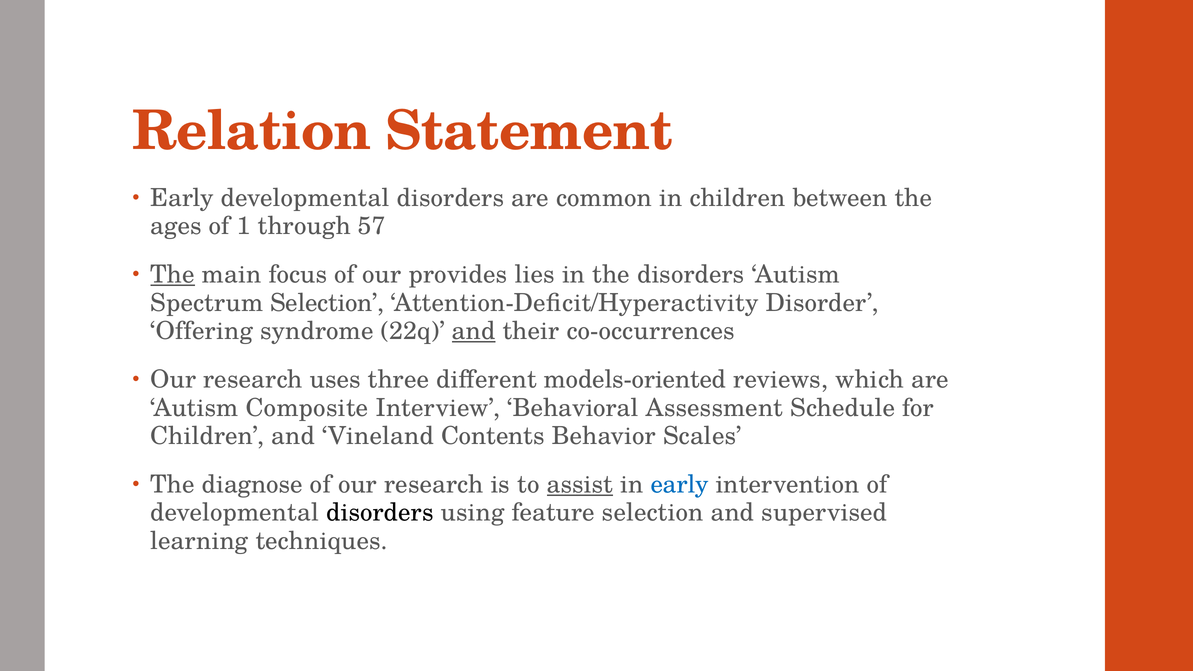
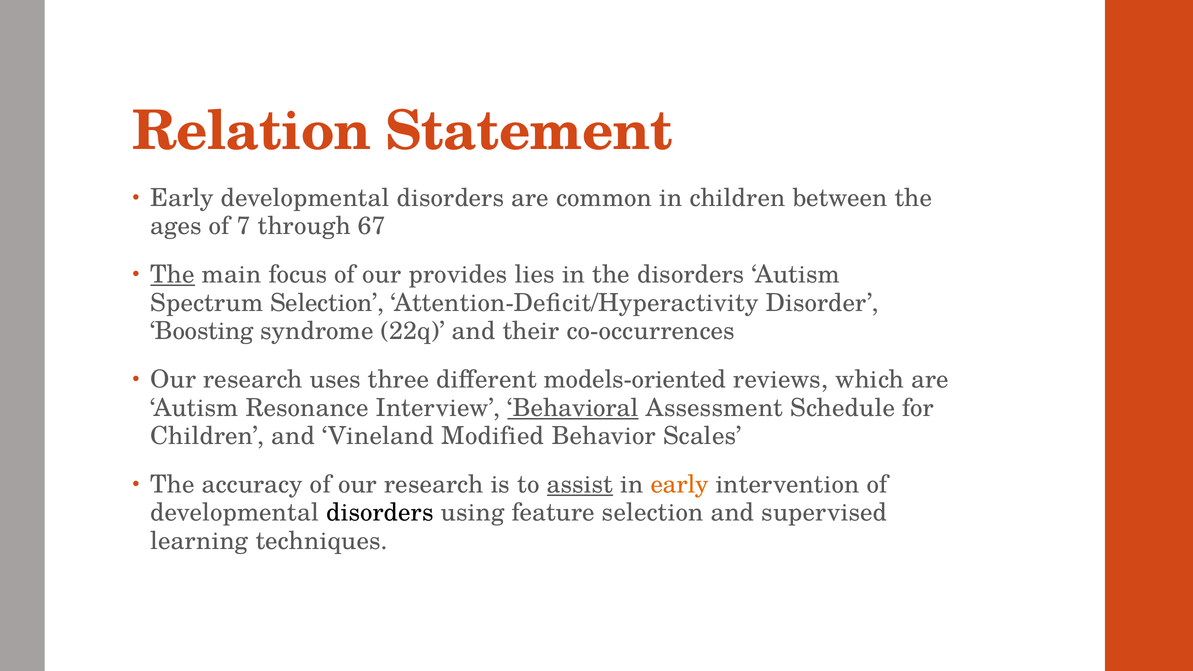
1: 1 -> 7 (244, 226)
57: 57 -> 67 (372, 226)
Offering: Offering -> Boosting (202, 331)
and underline: present -> none (474, 331)
Composite: Composite -> Resonance (307, 408)
Behavioral underline: none -> present (573, 408)
Contents: Contents -> Modified (493, 436)
diagnose: diagnose -> accuracy (252, 484)
early colour: blue -> orange (680, 484)
